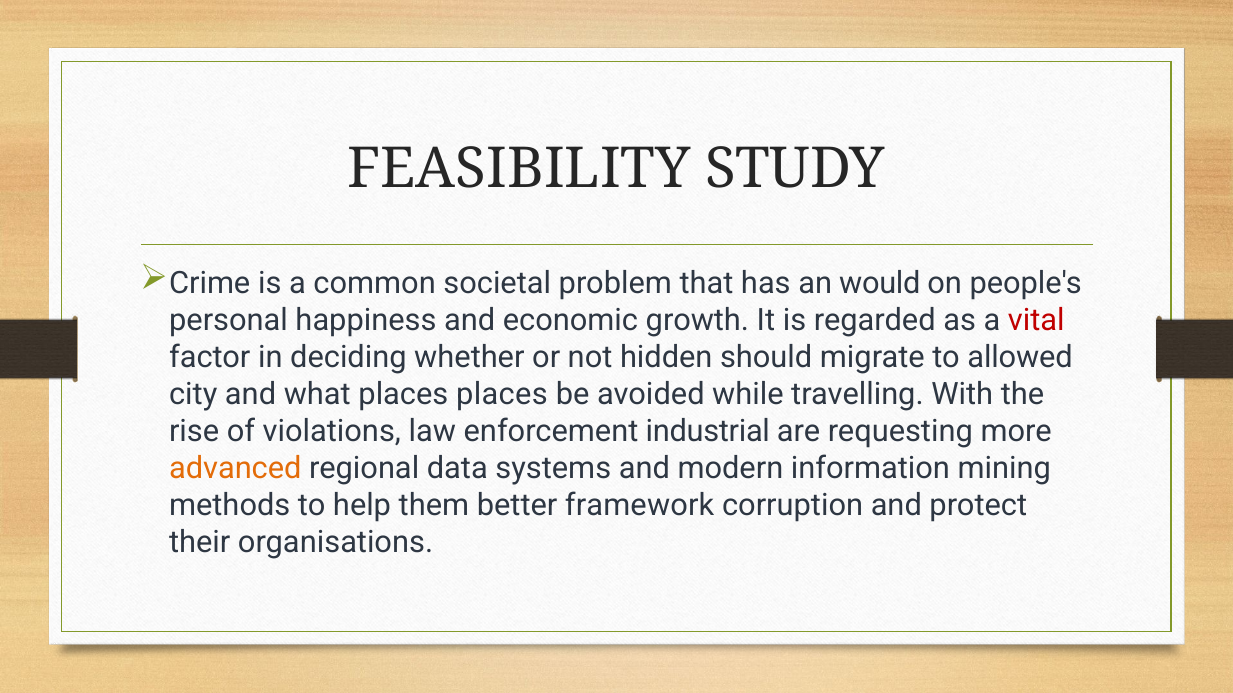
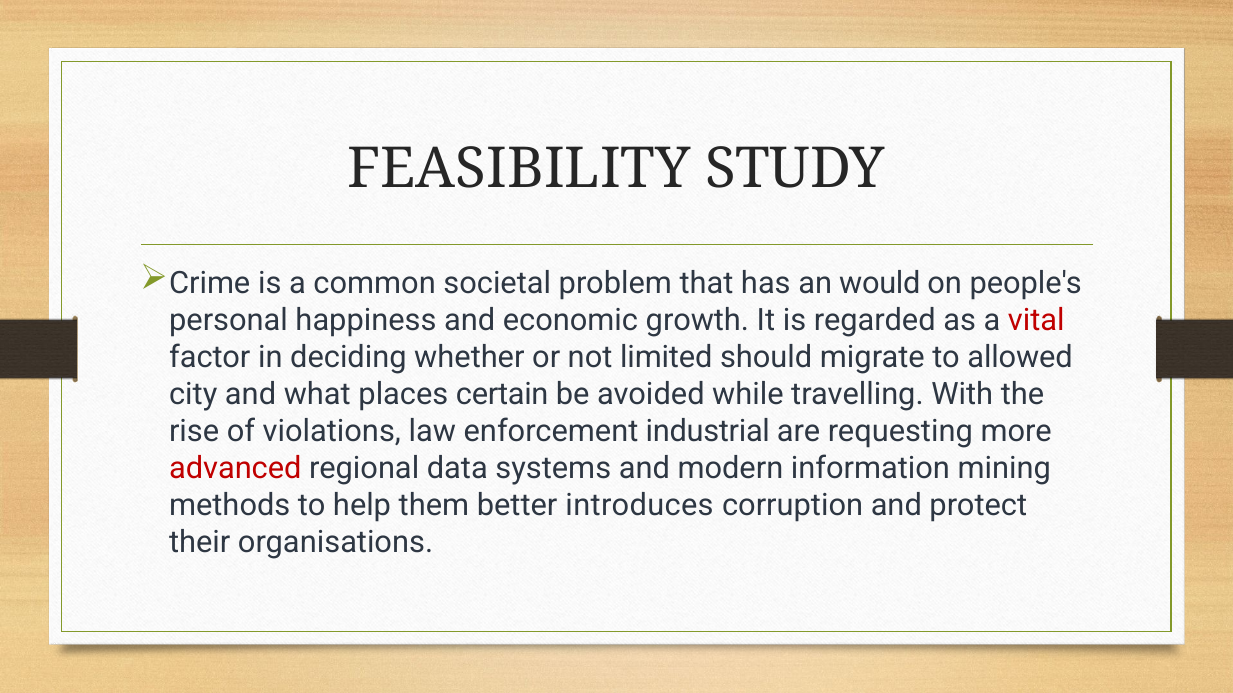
hidden: hidden -> limited (666, 358)
places places: places -> certain (502, 395)
advanced colour: orange -> red (235, 469)
framework: framework -> introduces (640, 506)
